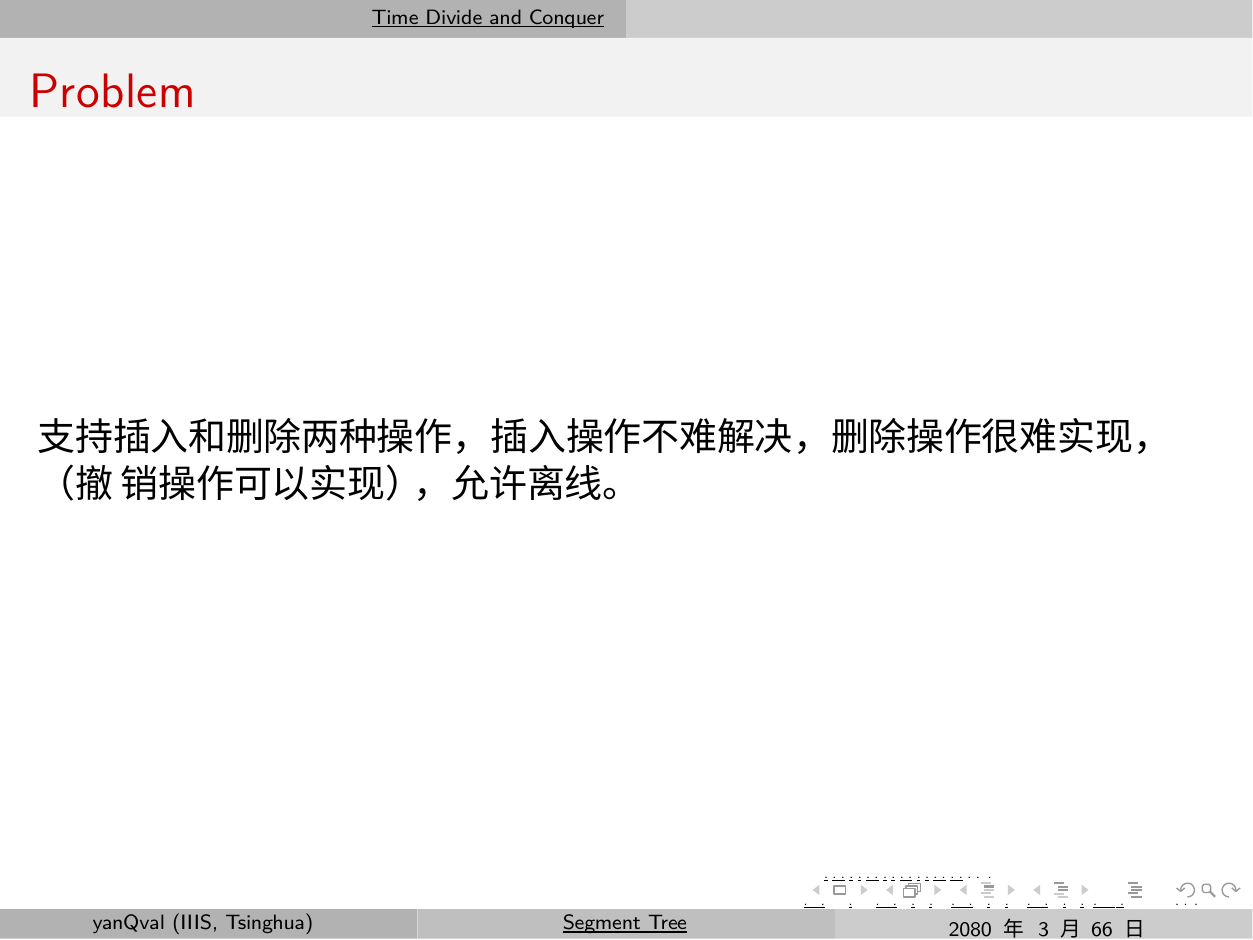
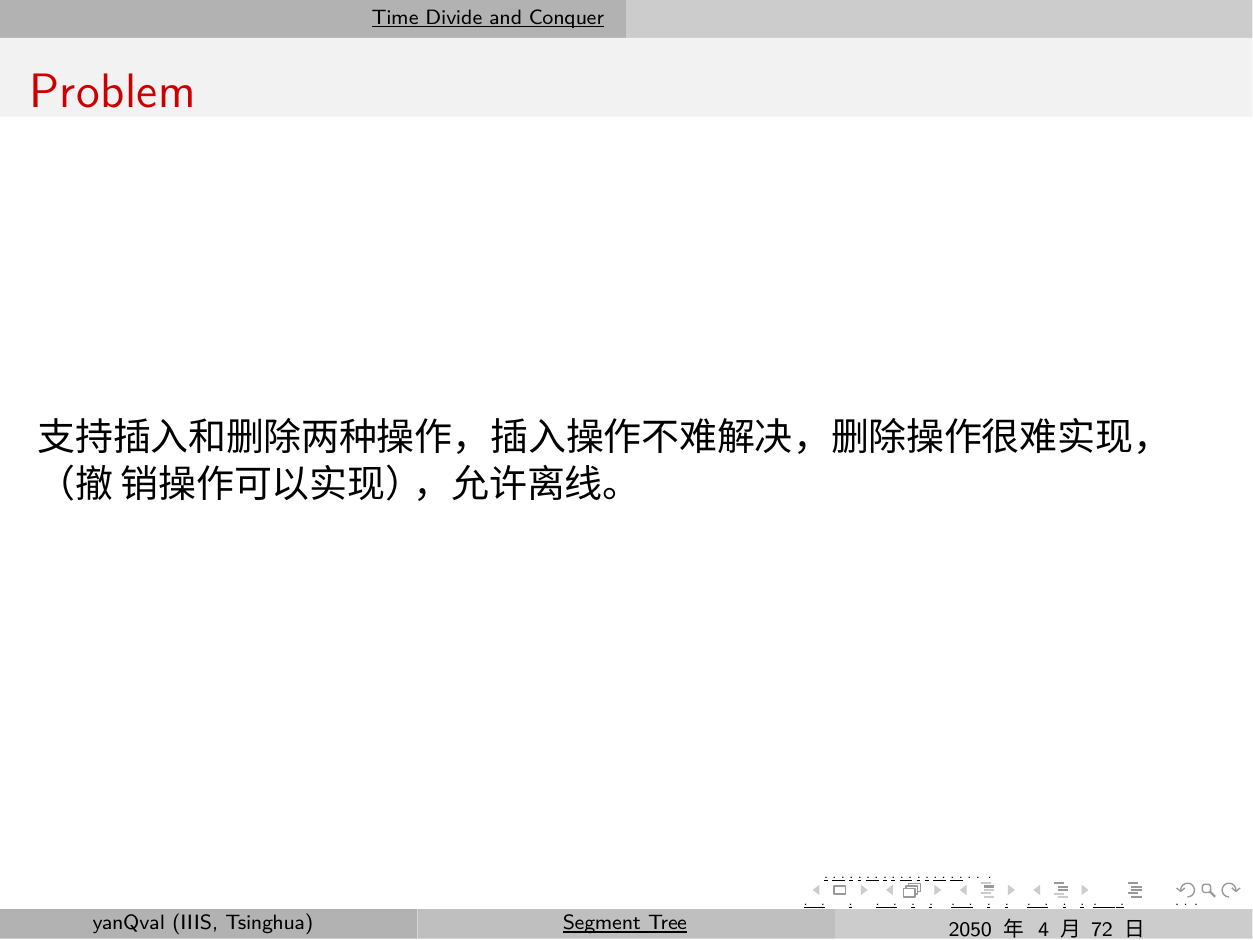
2080: 2080 -> 2050 (970, 930)
3: 3 -> 4 (1044, 930)
66: 66 -> 72 (1102, 930)
